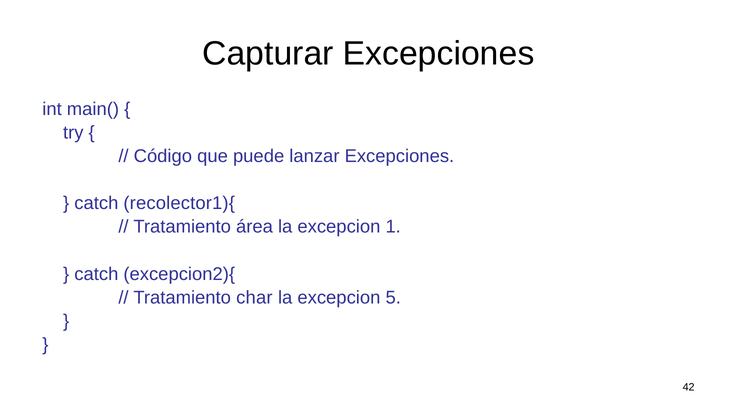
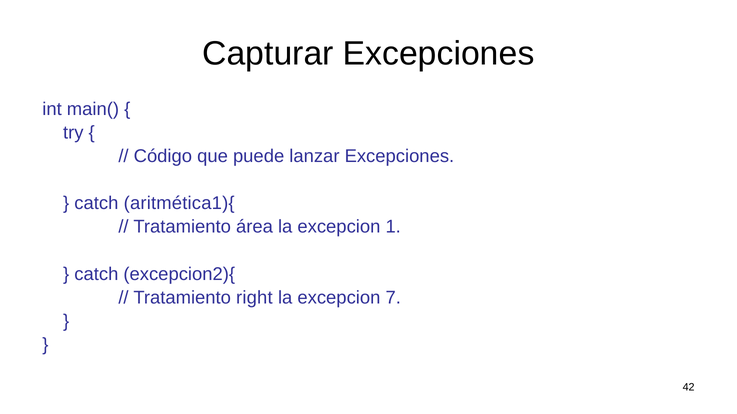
recolector1){: recolector1){ -> aritmética1){ (179, 204)
char: char -> right (254, 298)
5: 5 -> 7 (393, 298)
